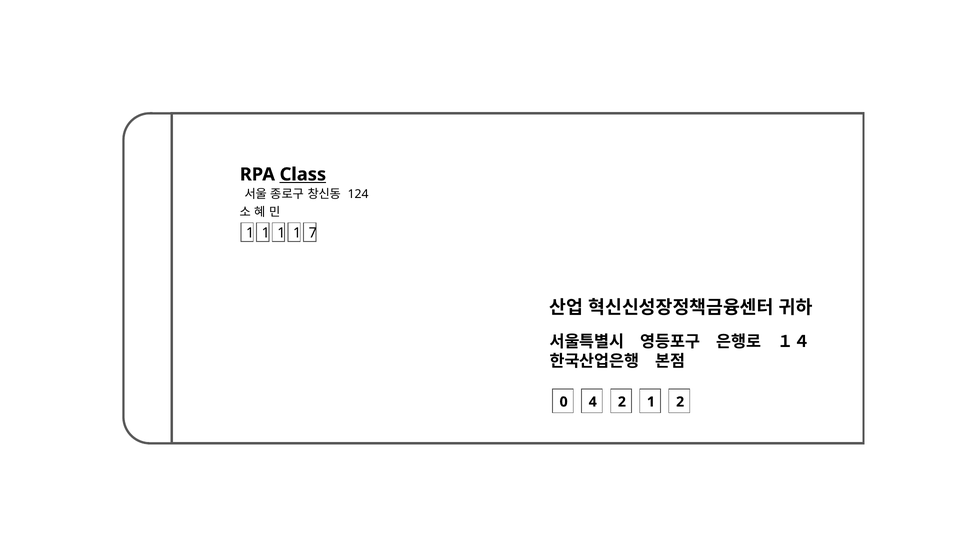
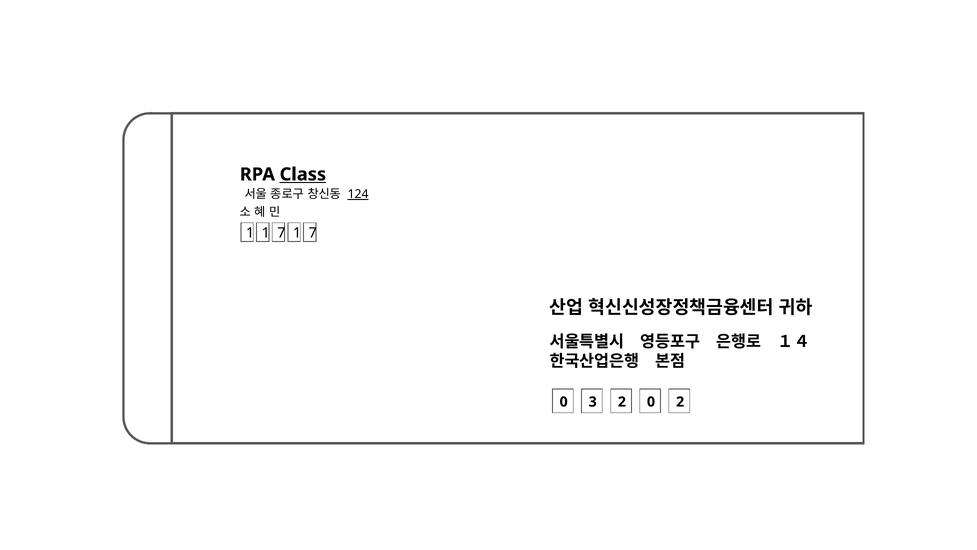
124 underline: none -> present (358, 194)
1: 1 -> 7 (281, 233)
4: 4 -> 3 (593, 402)
2 1: 1 -> 0 (651, 402)
